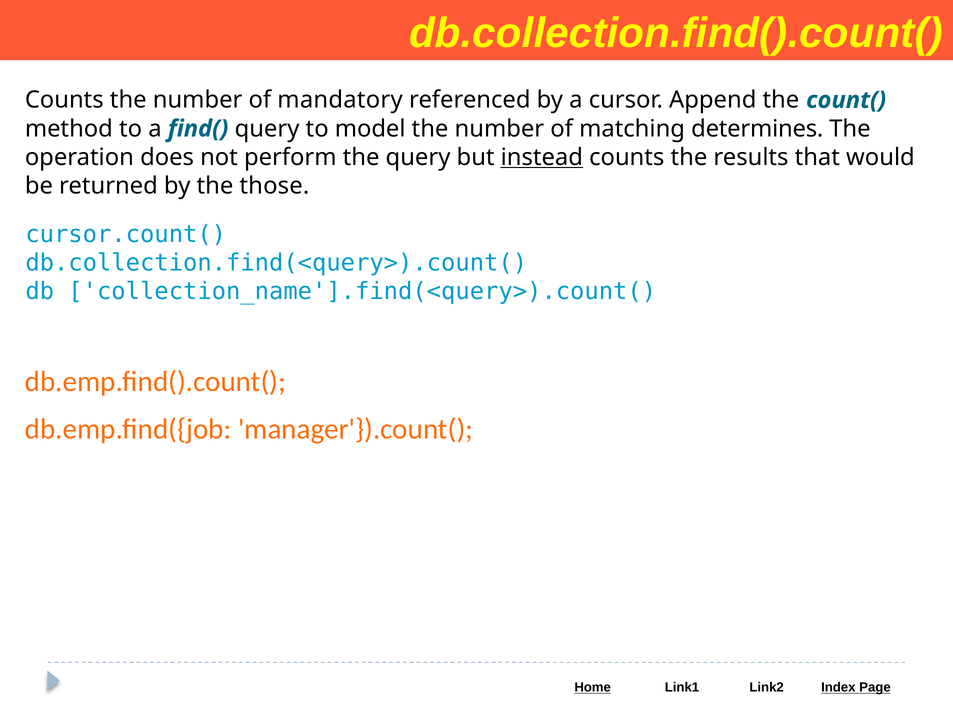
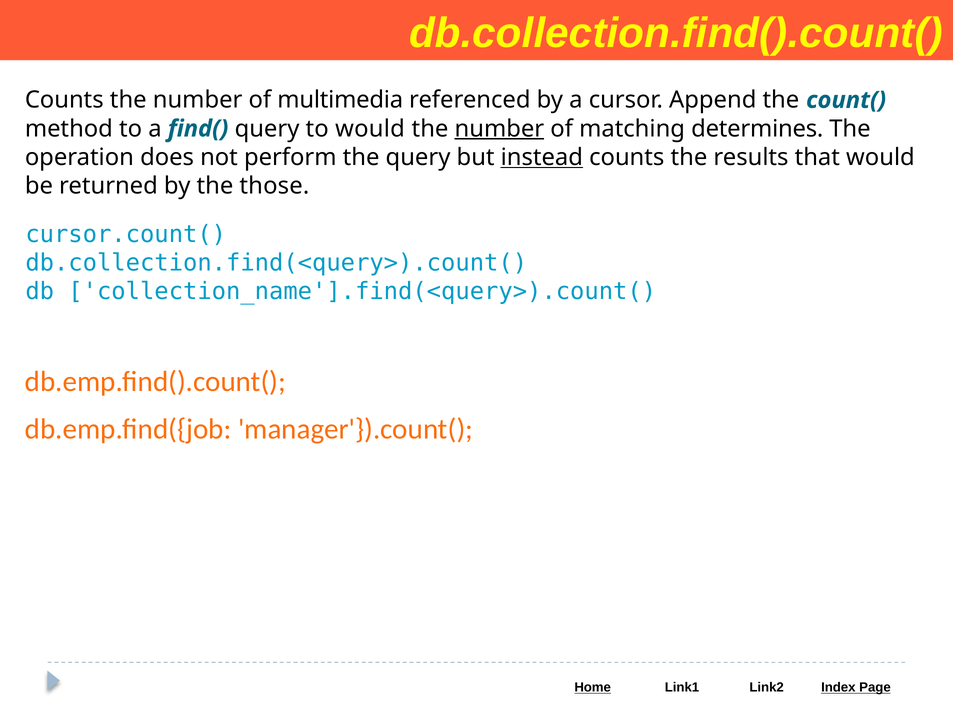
mandatory: mandatory -> multimedia (340, 100)
to model: model -> would (370, 129)
number underline: none -> present (499, 129)
